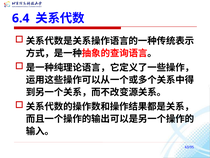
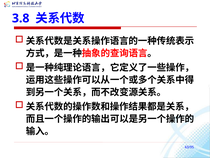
6.4: 6.4 -> 3.8 (21, 18)
